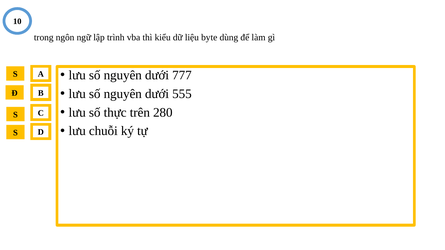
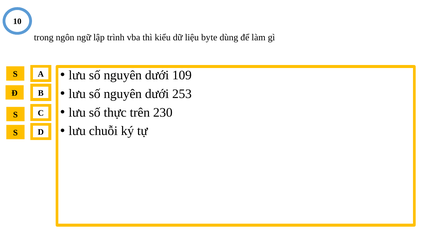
777: 777 -> 109 (182, 75)
555: 555 -> 253 (182, 94)
280: 280 -> 230 (163, 113)
